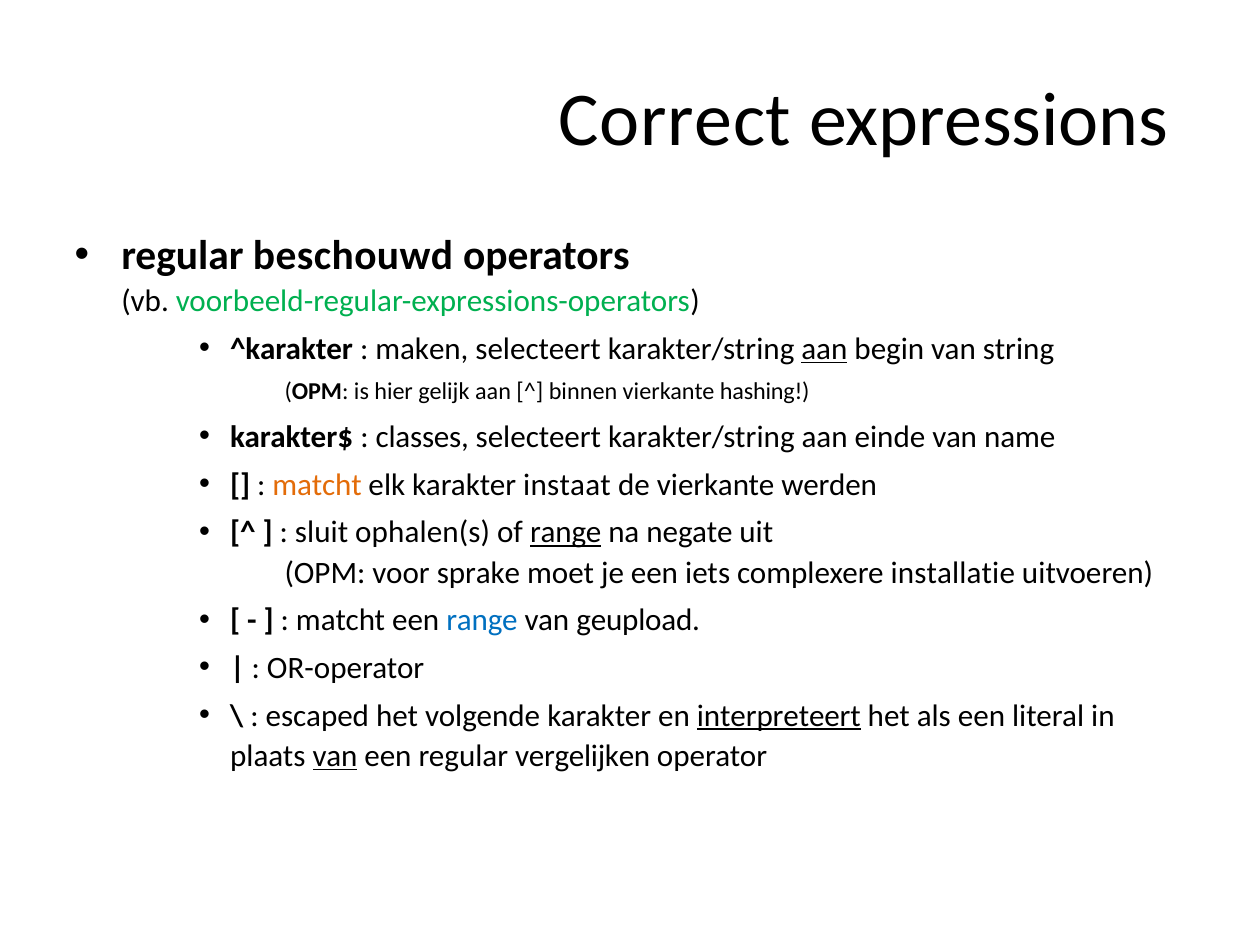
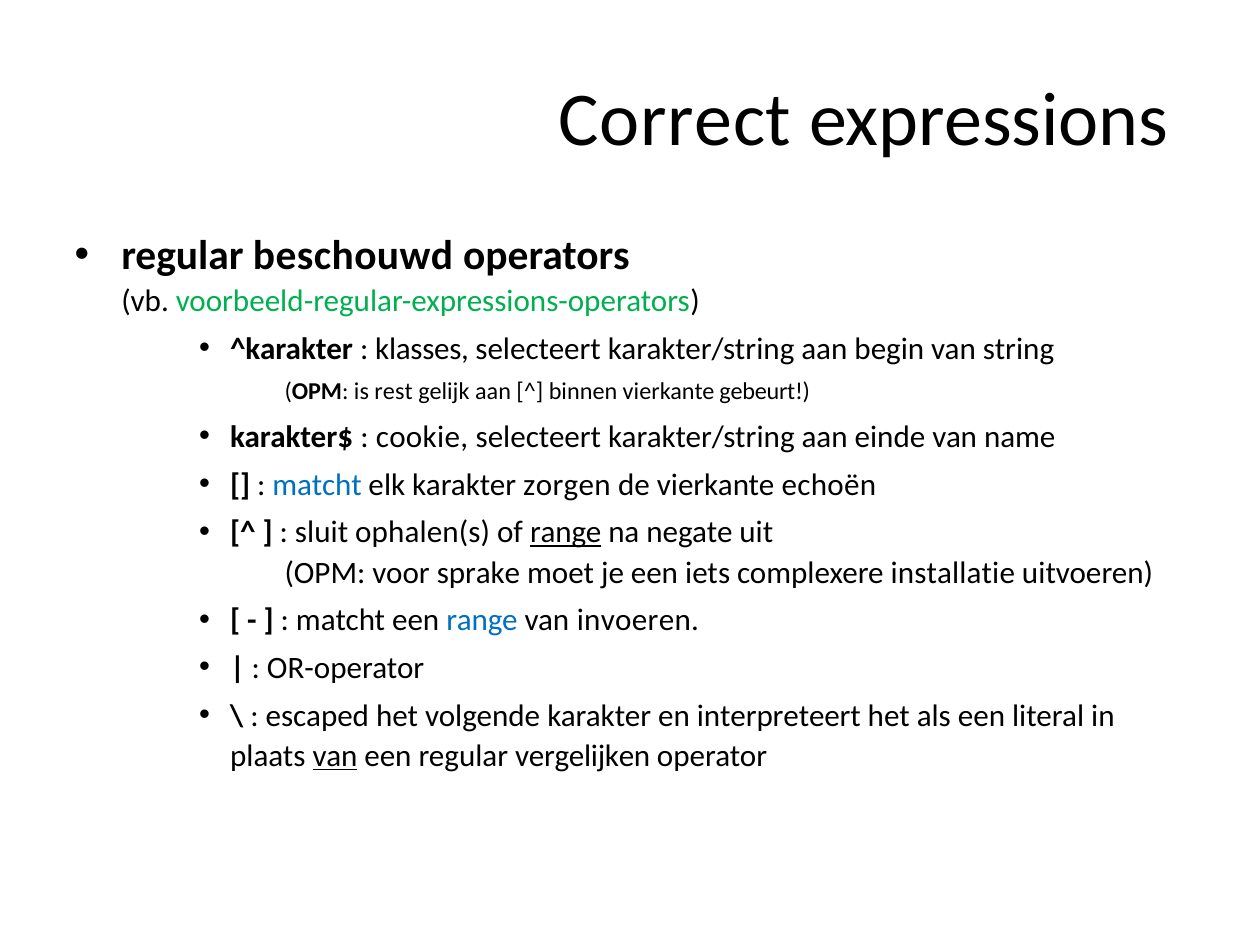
maken: maken -> klasses (422, 349)
aan underline: present -> none (824, 349)
hier: hier -> rest (394, 392)
hashing: hashing -> gebeurt (765, 392)
classes: classes -> cookie (422, 437)
matcht colour: orange -> blue (317, 485)
instaat: instaat -> zorgen (567, 485)
werden: werden -> echoën (829, 485)
geupload: geupload -> invoeren (638, 620)
interpreteert underline: present -> none (779, 716)
